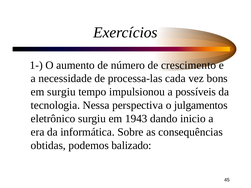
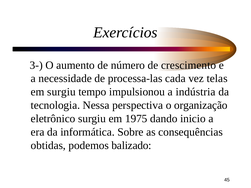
1-: 1- -> 3- (36, 65)
bons: bons -> telas (217, 79)
possíveis: possíveis -> indústria (196, 92)
julgamentos: julgamentos -> organização (201, 105)
1943: 1943 -> 1975 (136, 119)
